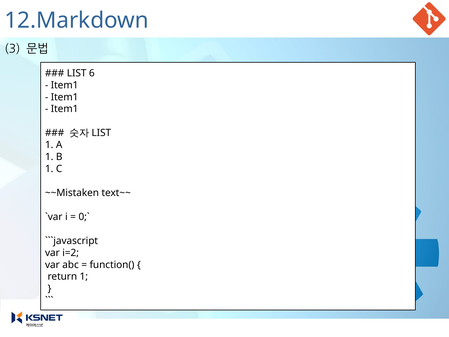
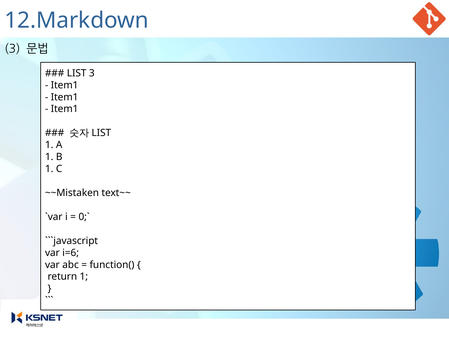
LIST 6: 6 -> 3 (92, 73)
i=2: i=2 -> i=6 (71, 253)
